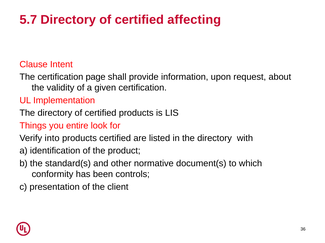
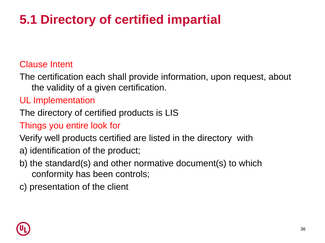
5.7: 5.7 -> 5.1 (28, 20)
affecting: affecting -> impartial (194, 20)
page: page -> each (96, 77)
into: into -> well (52, 139)
